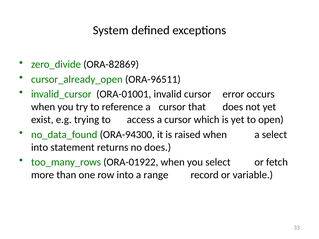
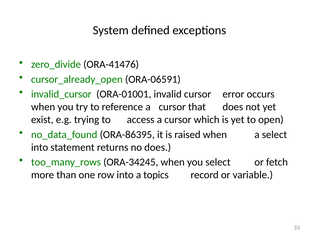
ORA-82869: ORA-82869 -> ORA-41476 (111, 65)
ORA-96511: ORA-96511 -> ORA-06591 (153, 79)
ORA-94300: ORA-94300 -> ORA-86395 (127, 135)
ORA-01922: ORA-01922 -> ORA-34245 (131, 162)
range: range -> topics (156, 175)
